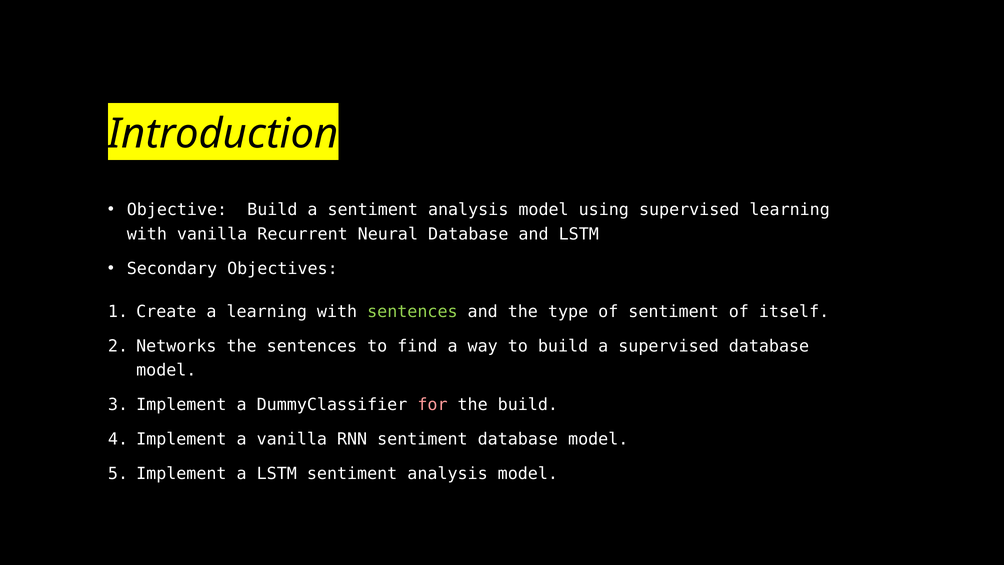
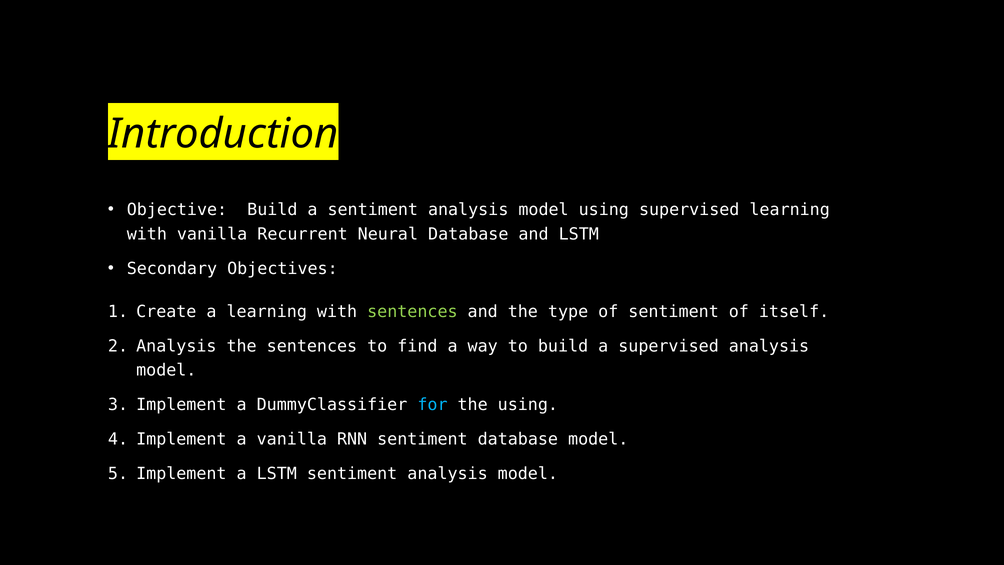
Networks: Networks -> Analysis (176, 346)
supervised database: database -> analysis (769, 346)
for colour: pink -> light blue (433, 405)
the build: build -> using (528, 405)
